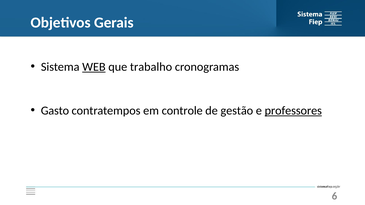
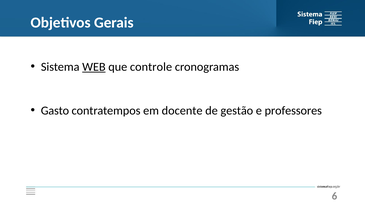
trabalho: trabalho -> controle (151, 67)
controle: controle -> docente (182, 111)
professores underline: present -> none (293, 111)
